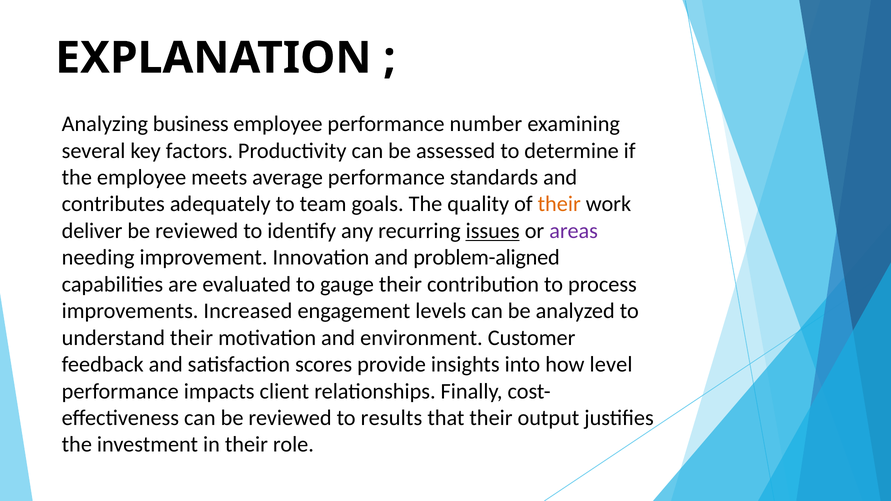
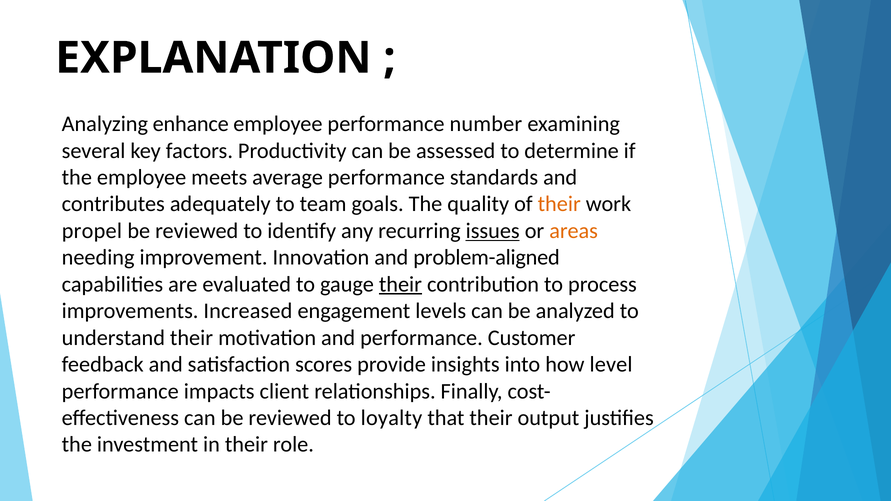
business: business -> enhance (191, 124)
deliver: deliver -> propel (92, 231)
areas colour: purple -> orange (574, 231)
their underline: none -> present (400, 284)
and environment: environment -> performance (421, 338)
results: results -> loyalty (391, 418)
